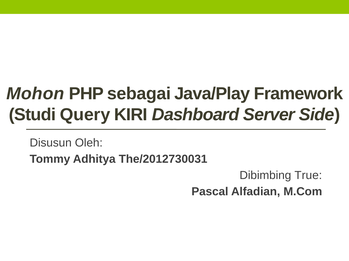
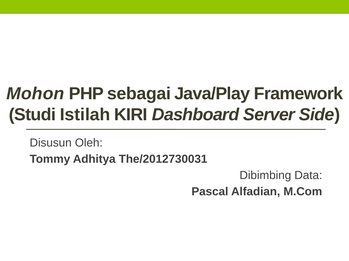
Query: Query -> Istilah (85, 115)
True: True -> Data (308, 176)
